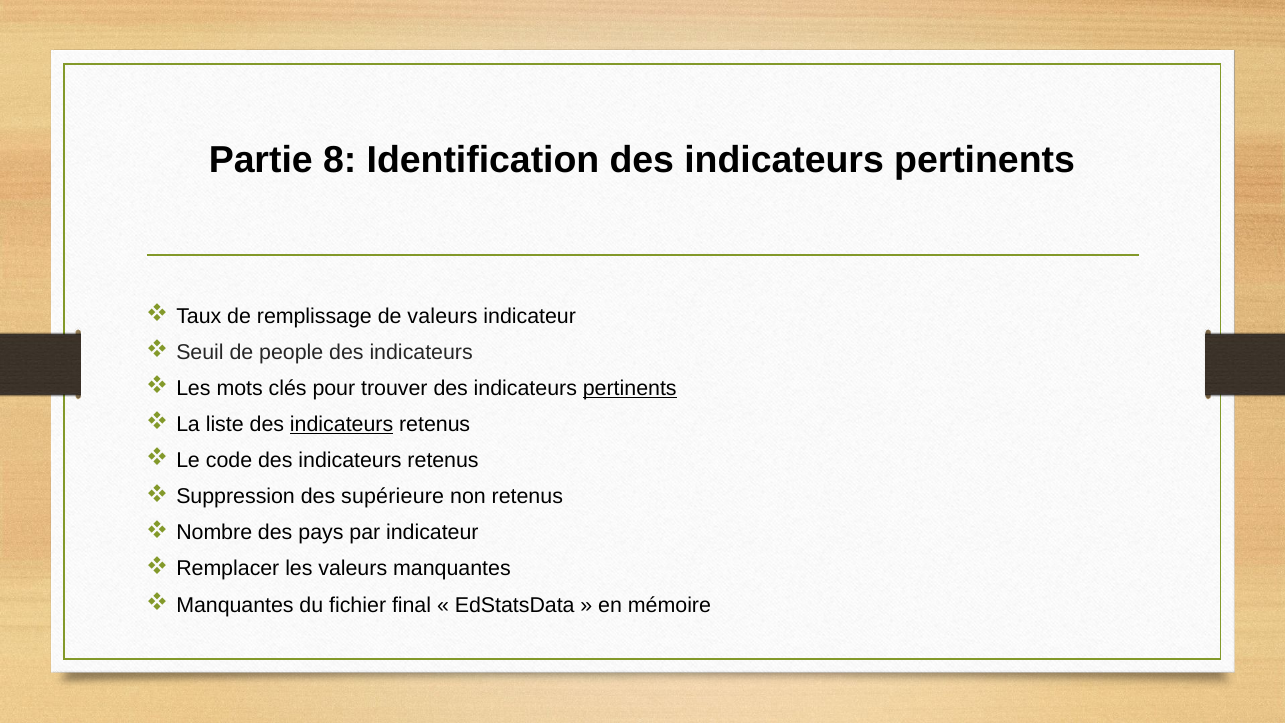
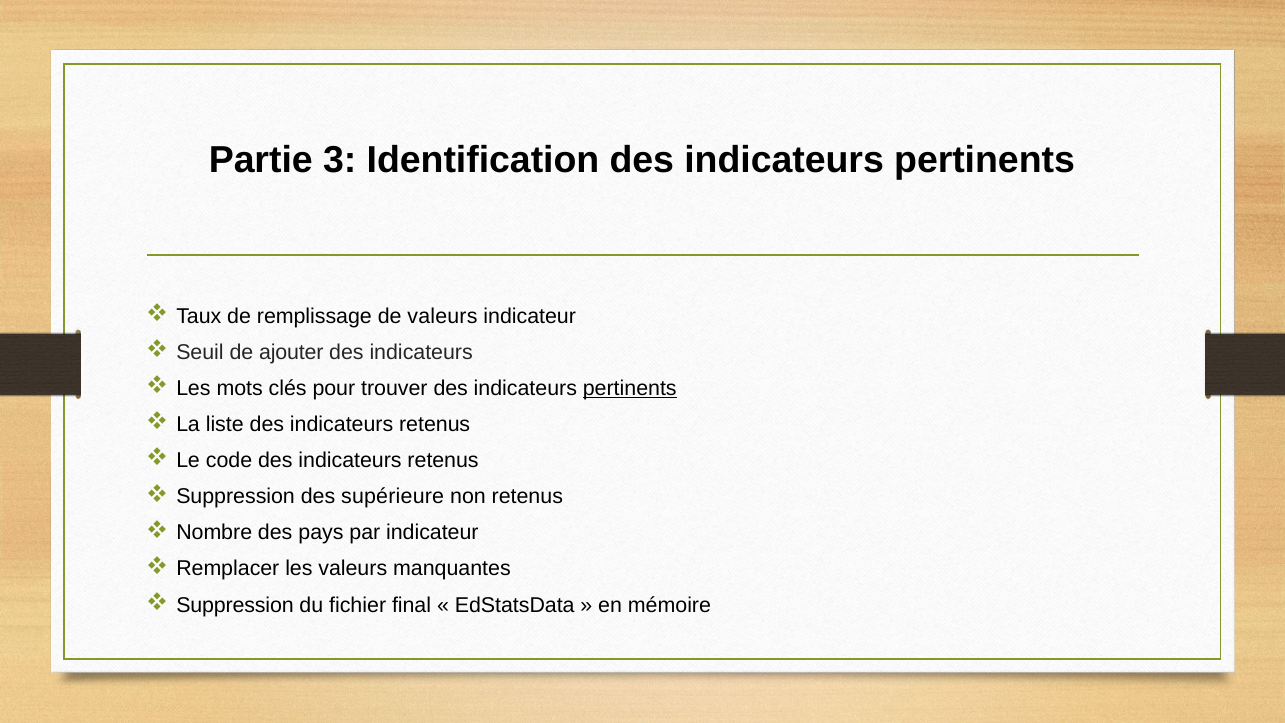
8: 8 -> 3 (340, 160)
people: people -> ajouter (291, 352)
indicateurs underline: present -> none (342, 424)
Manquantes: Manquantes -> Suppression (235, 605)
